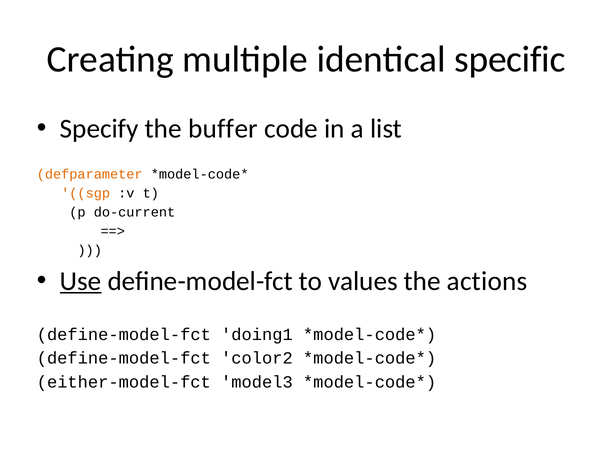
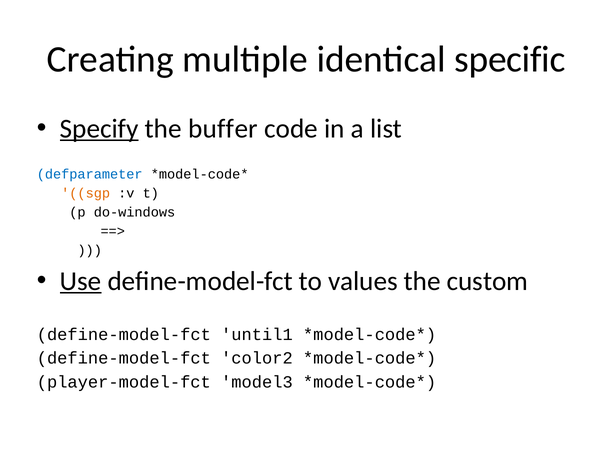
Specify underline: none -> present (99, 129)
defparameter colour: orange -> blue (90, 174)
do-current: do-current -> do-windows (134, 212)
actions: actions -> custom (487, 281)
doing1: doing1 -> until1 (257, 334)
either-model-fct: either-model-fct -> player-model-fct (124, 382)
